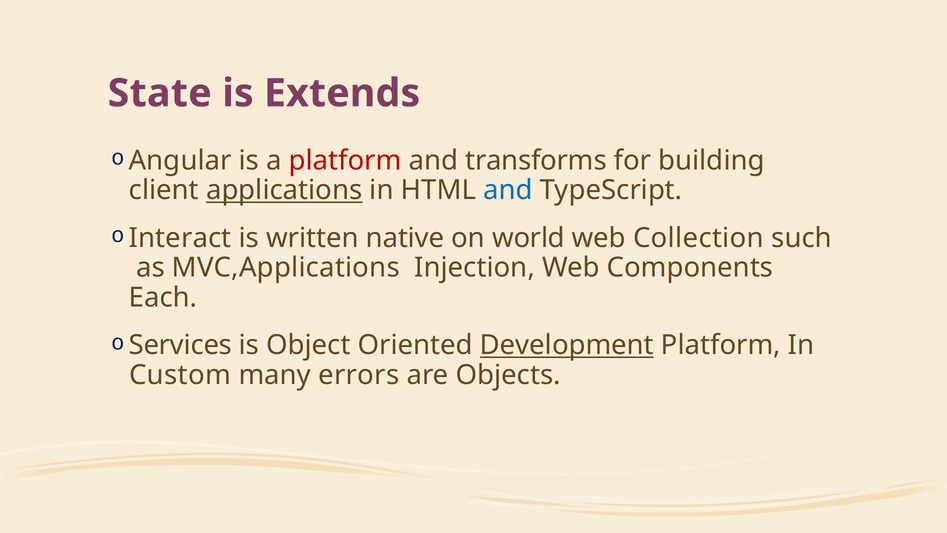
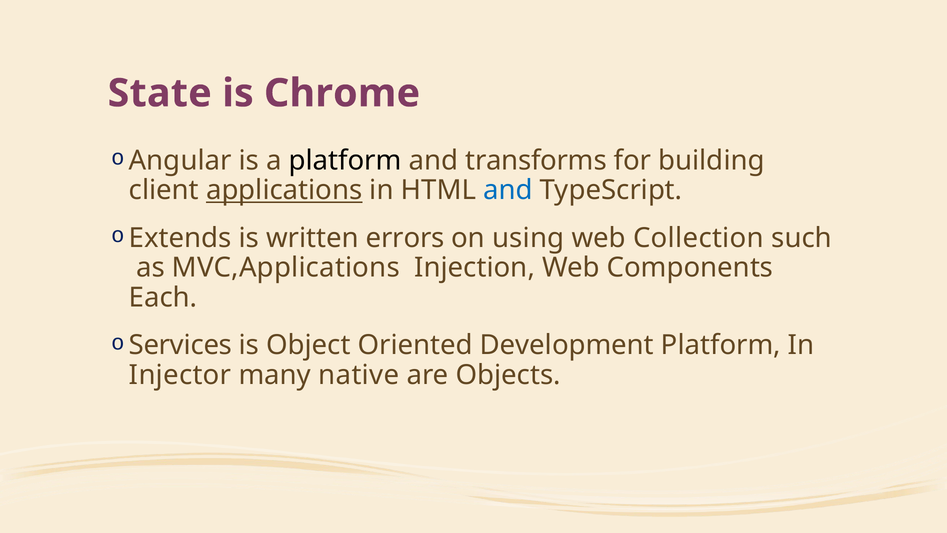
Extends: Extends -> Chrome (342, 93)
platform colour: red -> black (345, 160)
Interact: Interact -> Extends (180, 238)
native: native -> errors (405, 238)
world: world -> using (528, 238)
Development underline: present -> none (567, 345)
Custom: Custom -> Injector (180, 375)
errors: errors -> native (359, 375)
